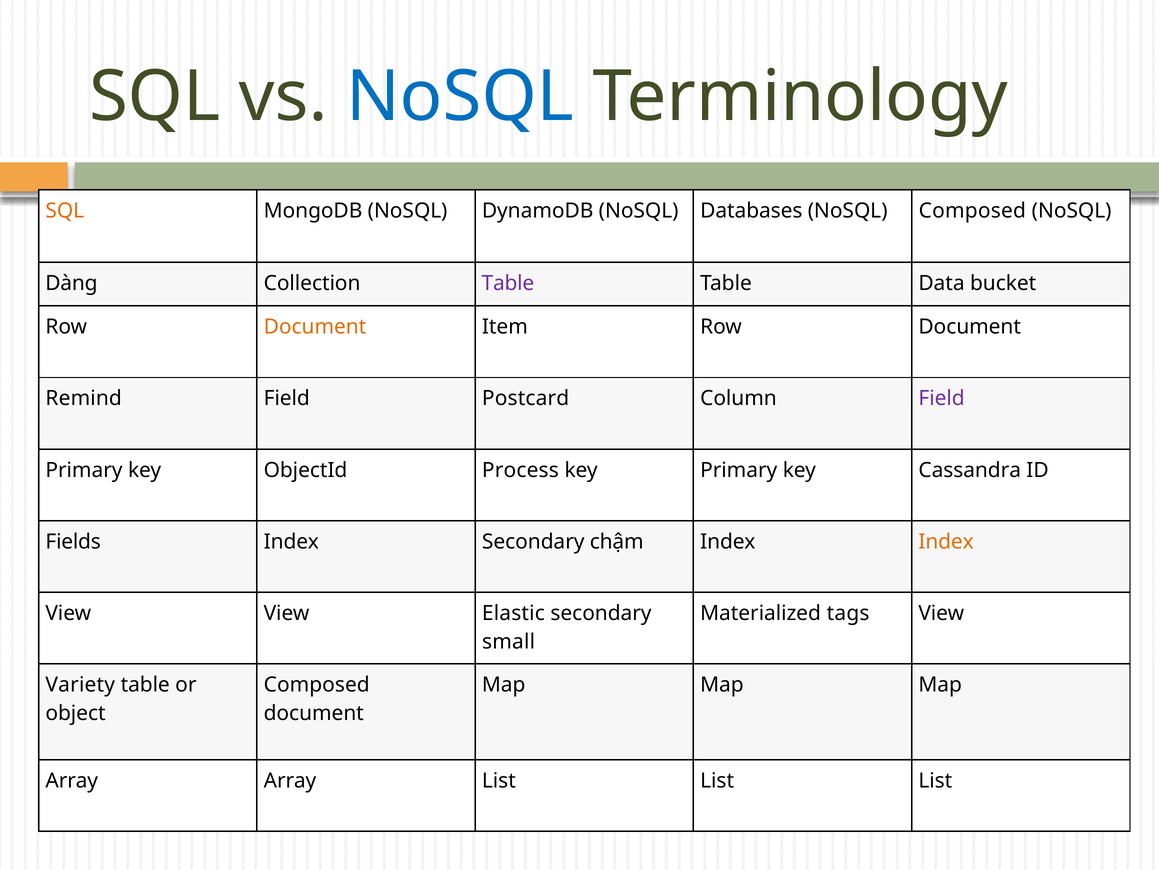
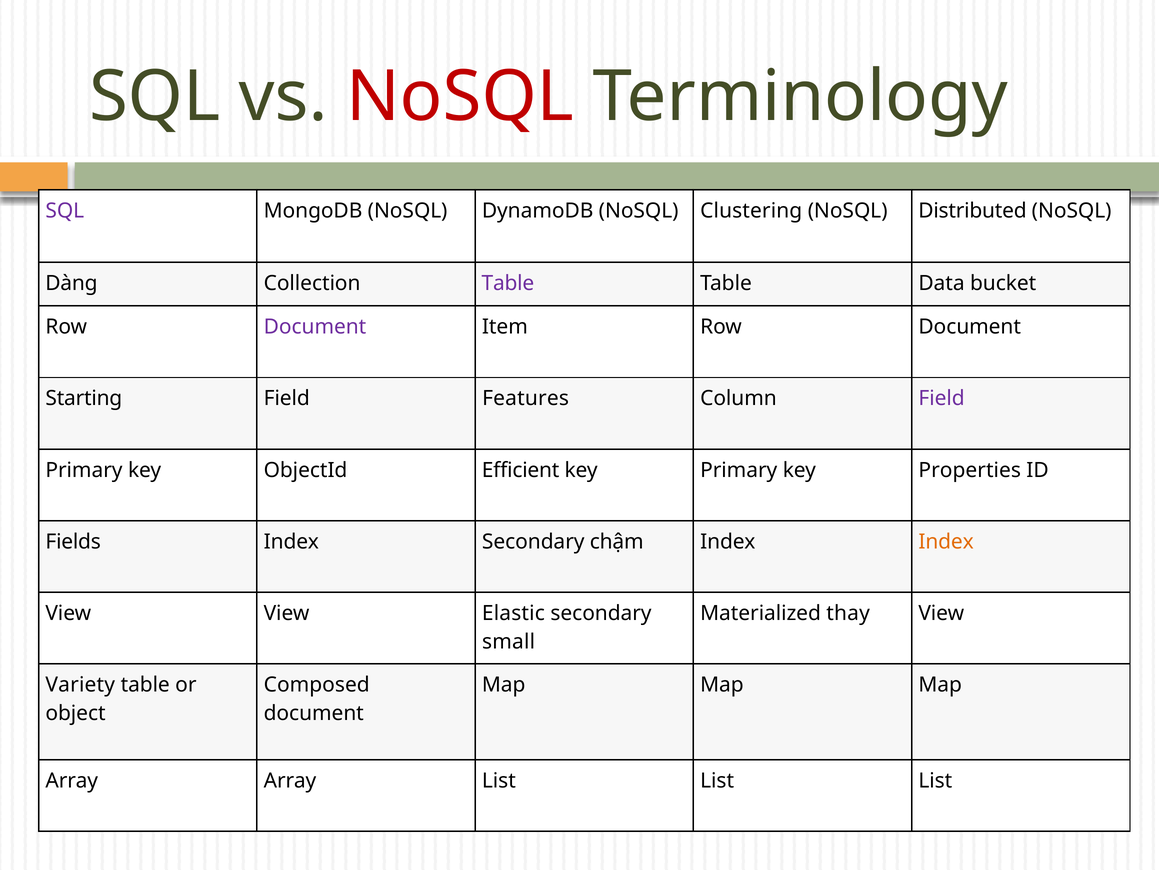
NoSQL colour: blue -> red (460, 97)
SQL colour: orange -> purple (65, 211)
Databases: Databases -> Clustering (751, 211)
NoSQL Composed: Composed -> Distributed (973, 211)
Document colour: orange -> purple (315, 327)
Remind: Remind -> Starting (84, 398)
Postcard: Postcard -> Features (526, 398)
Process: Process -> Efficient (521, 470)
Cassandra: Cassandra -> Properties (970, 470)
tags: tags -> thay (848, 613)
